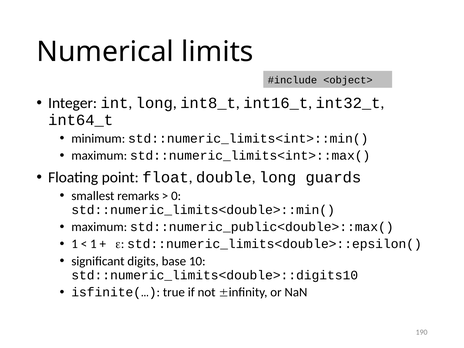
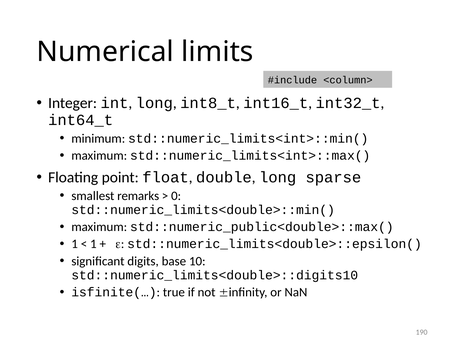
<object>: <object> -> <column> (348, 80)
guards: guards -> sparse (333, 177)
